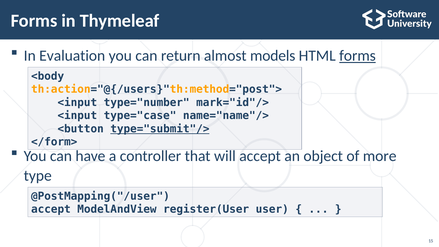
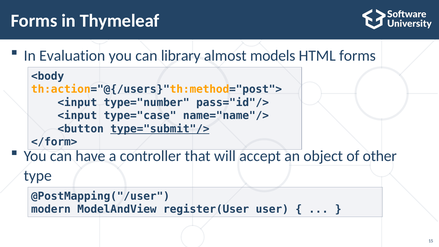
return: return -> library (181, 56)
forms underline: present -> none (357, 56)
mark="id"/>: mark="id"/> -> pass="id"/> (233, 102)
more: more -> other (380, 156)
accept: accept -> modern (51, 209)
